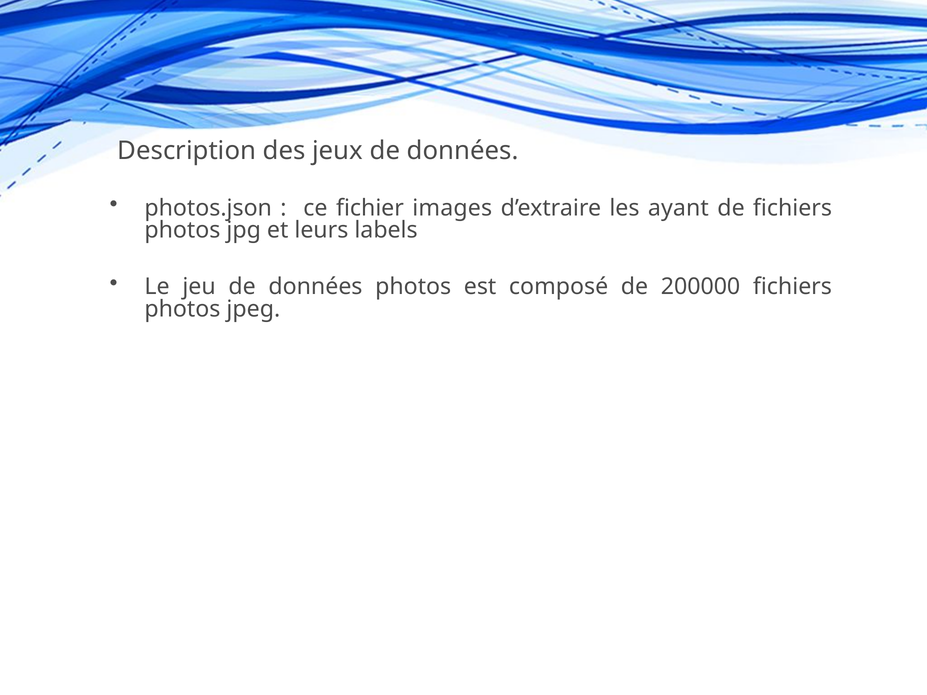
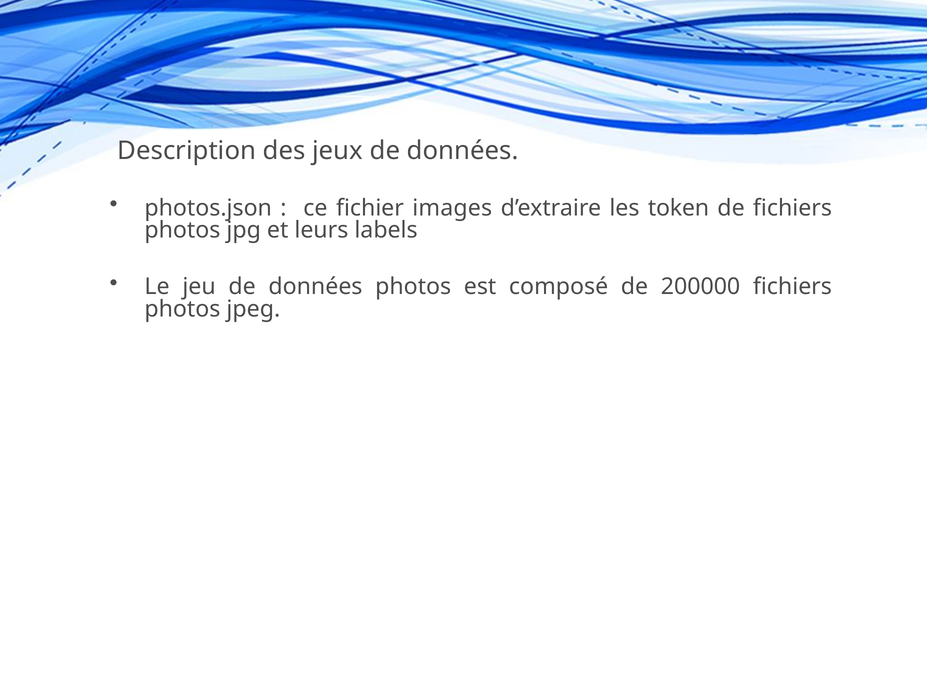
ayant: ayant -> token (679, 208)
